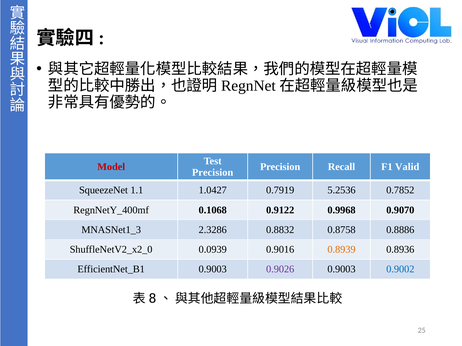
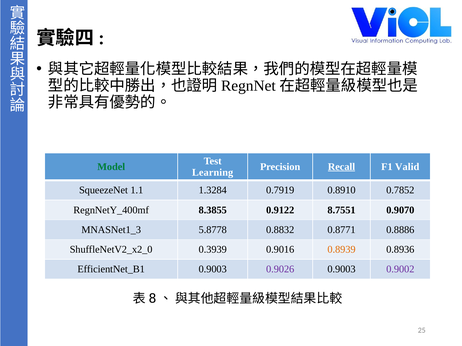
Model colour: red -> green (111, 167)
Recall underline: none -> present (342, 167)
Precision: Precision -> Learning (213, 173)
1.0427: 1.0427 -> 1.3284 (213, 191)
5.2536: 5.2536 -> 0.8910 (342, 191)
0.1068: 0.1068 -> 8.3855 (213, 210)
0.9968: 0.9968 -> 8.7551 (342, 210)
2.3286: 2.3286 -> 5.8778 (213, 230)
0.8758: 0.8758 -> 0.8771 (342, 230)
0.0939: 0.0939 -> 0.3939 (213, 250)
0.9002 colour: blue -> purple (400, 270)
